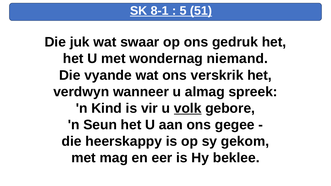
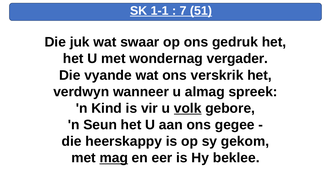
8-1: 8-1 -> 1-1 (160, 11)
5: 5 -> 7 (183, 11)
niemand: niemand -> vergader (237, 59)
mag underline: none -> present (114, 158)
